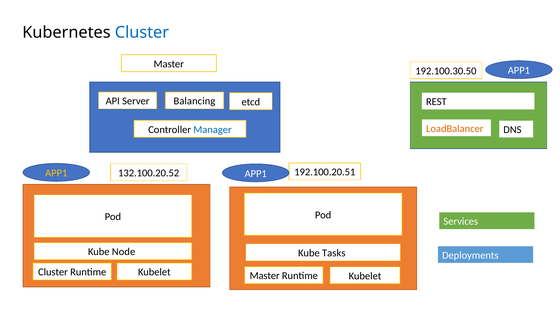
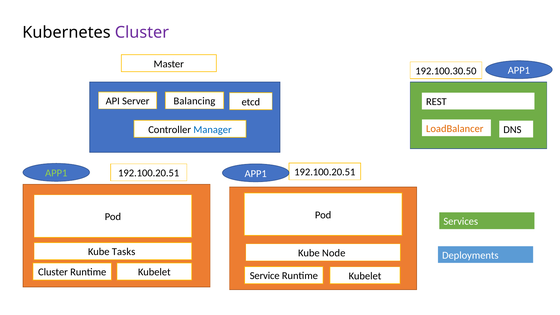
Cluster colour: blue -> purple (142, 33)
APP1 colour: yellow -> light green (56, 173)
132.100.20.52: 132.100.20.52 -> 192.100.20.51 (149, 173)
Node: Node -> Tasks (124, 252)
Tasks: Tasks -> Node (334, 253)
Master: Master -> Service (265, 276)
